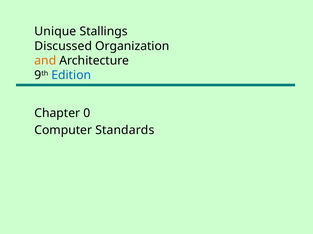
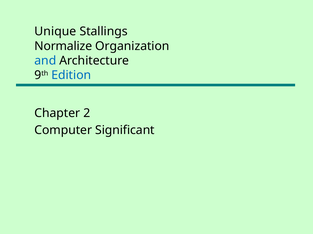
Discussed: Discussed -> Normalize (63, 46)
and colour: orange -> blue (45, 61)
0: 0 -> 2 (87, 113)
Standards: Standards -> Significant (125, 130)
